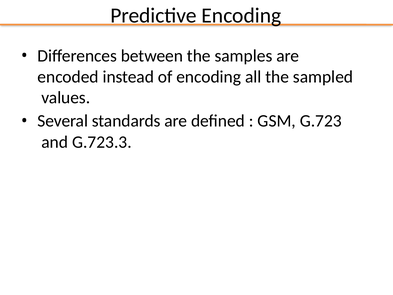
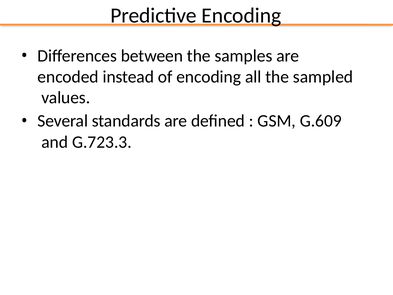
G.723: G.723 -> G.609 (321, 121)
